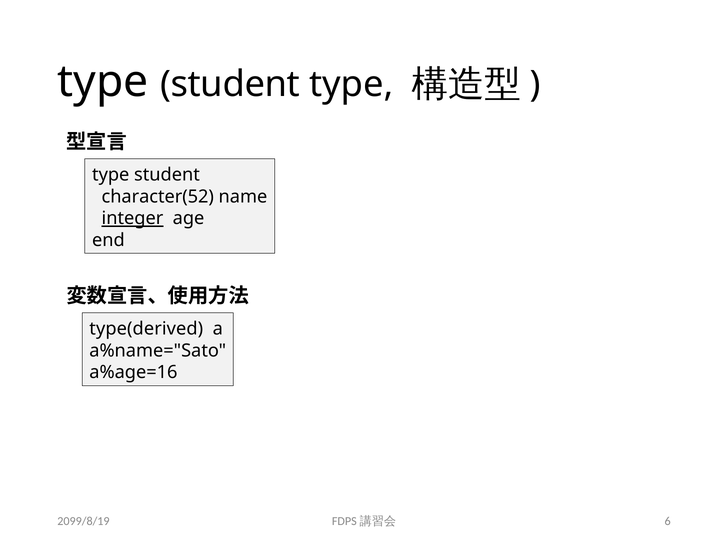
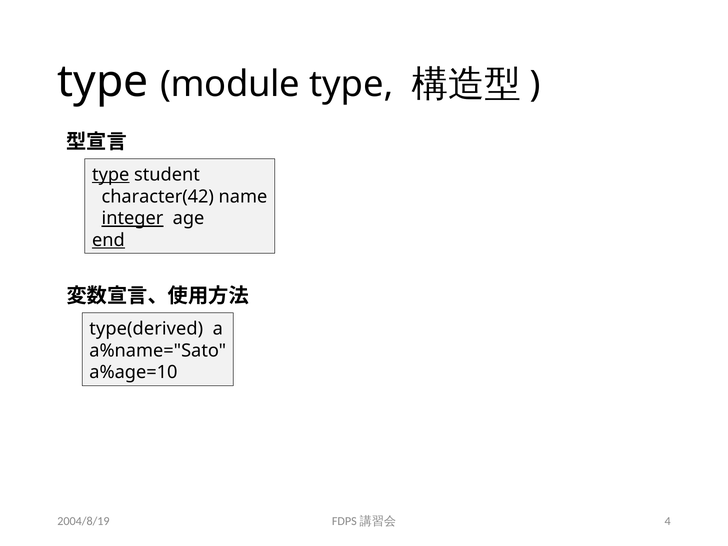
student: student -> module (230, 84)
type underline: none -> present (111, 175)
character(52: character(52 -> character(42 (158, 197)
end underline: none -> present (108, 240)
a%age=16: a%age=16 -> a%age=10 (133, 372)
2099/8/19: 2099/8/19 -> 2004/8/19 (83, 521)
6: 6 -> 4 (668, 521)
